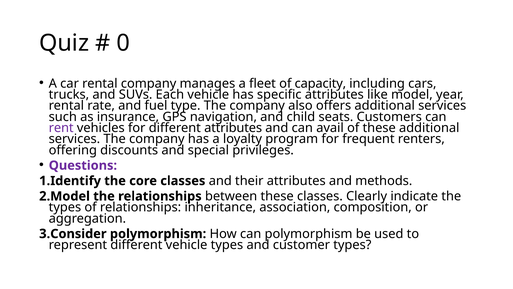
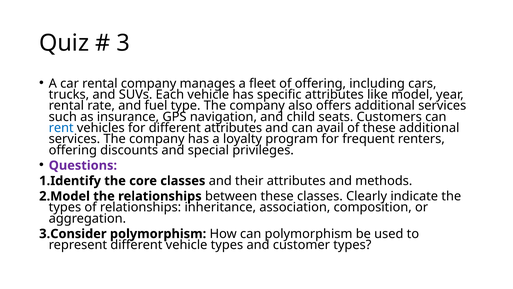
0: 0 -> 3 (123, 43)
of capacity: capacity -> offering (320, 83)
rent colour: purple -> blue (61, 128)
